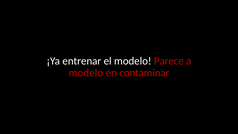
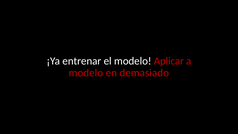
Parece: Parece -> Aplicar (169, 61)
contaminar: contaminar -> demasiado (144, 73)
